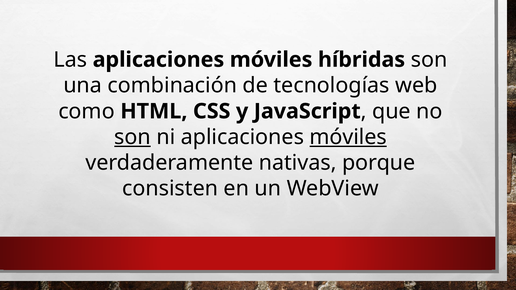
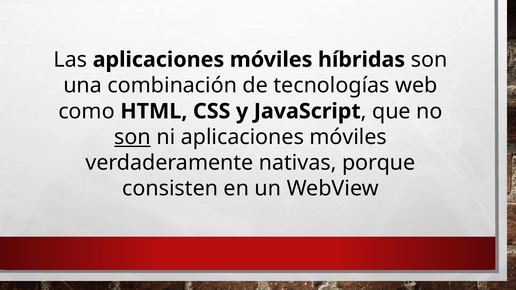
móviles underline: present -> none (348, 137)
